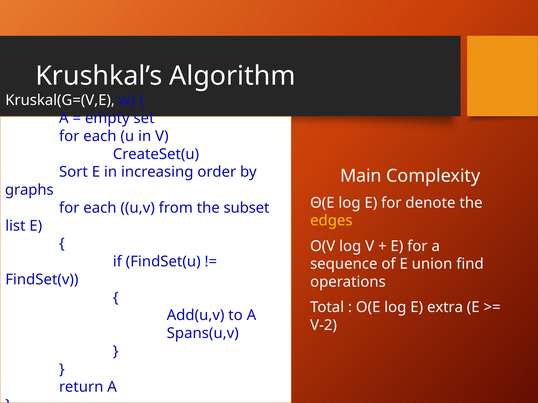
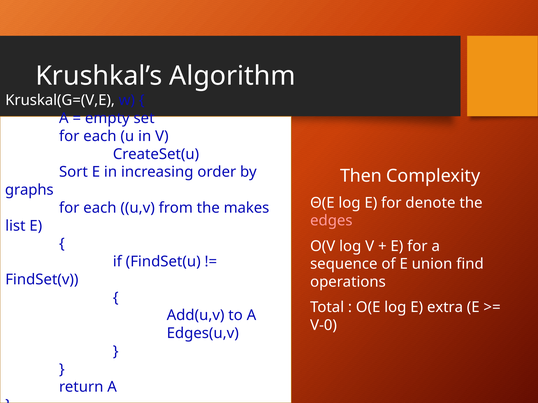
Main: Main -> Then (361, 176)
subset: subset -> makes (246, 208)
edges colour: yellow -> pink (331, 221)
V-2: V-2 -> V-0 (324, 326)
Spans(u,v: Spans(u,v -> Edges(u,v (203, 334)
